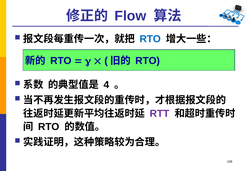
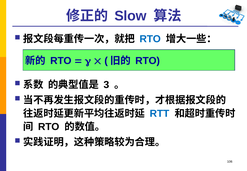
Flow: Flow -> Slow (130, 16)
4: 4 -> 3 (106, 85)
RTT colour: purple -> blue (159, 113)
